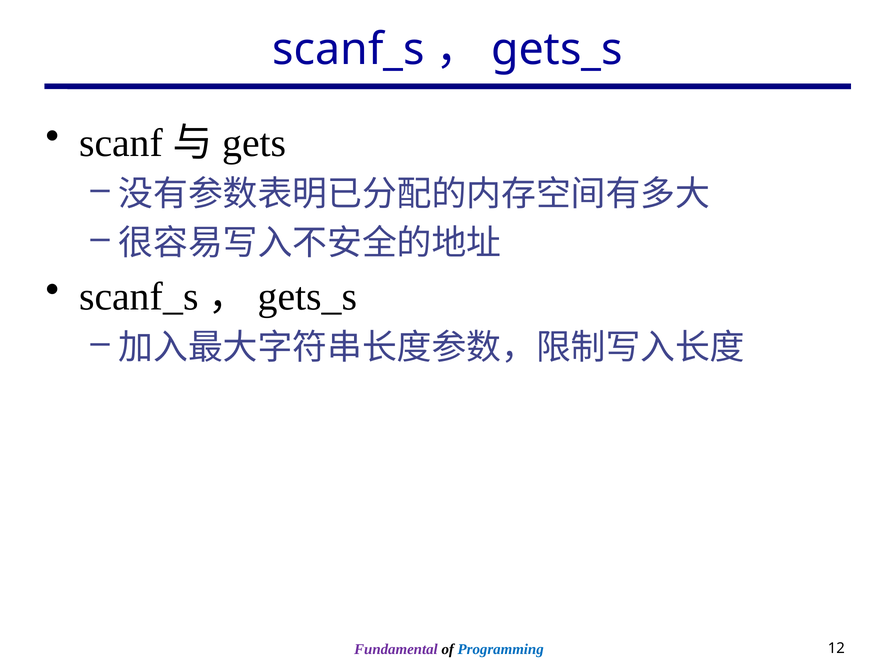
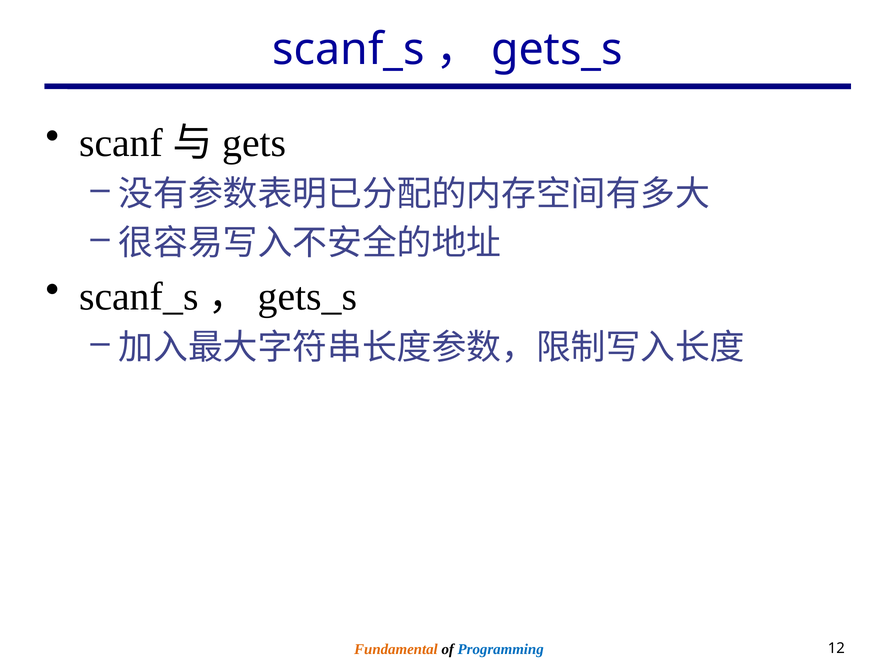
Fundamental colour: purple -> orange (396, 649)
